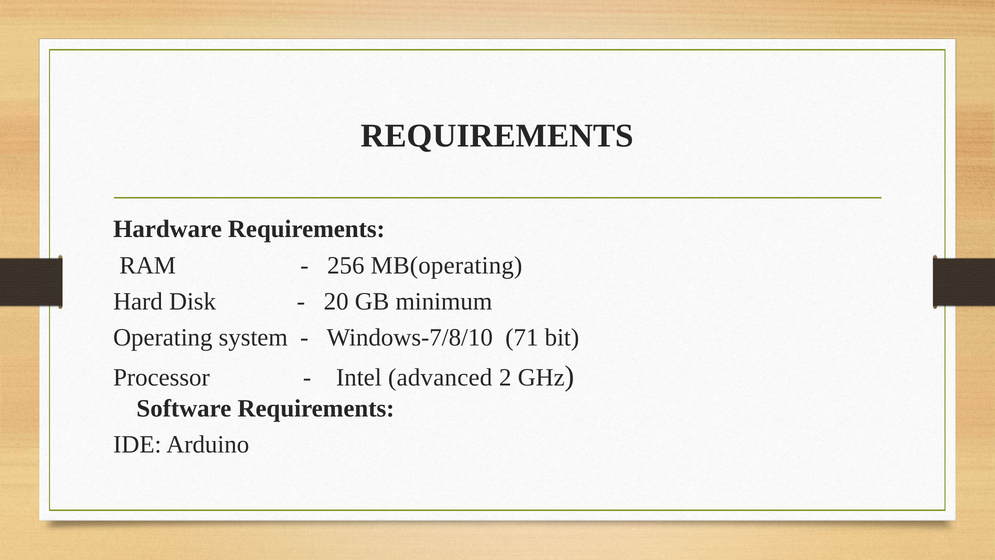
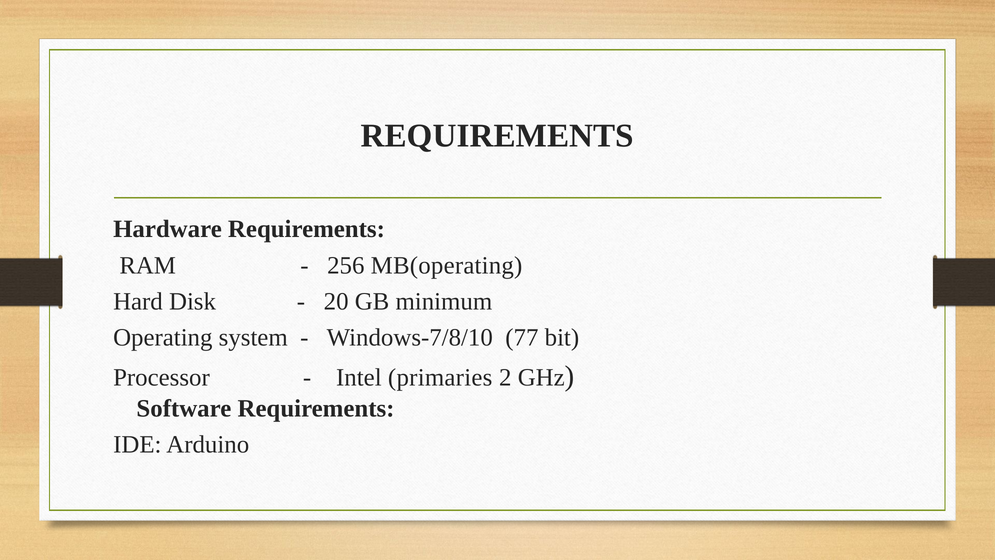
71: 71 -> 77 (522, 337)
advanced: advanced -> primaries (440, 378)
